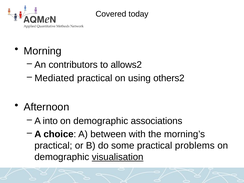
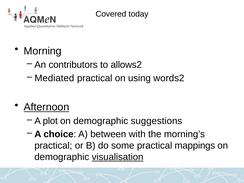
others2: others2 -> words2 (169, 78)
Afternoon underline: none -> present (47, 107)
into: into -> plot (50, 121)
associations: associations -> suggestions (156, 121)
problems: problems -> mappings (195, 146)
